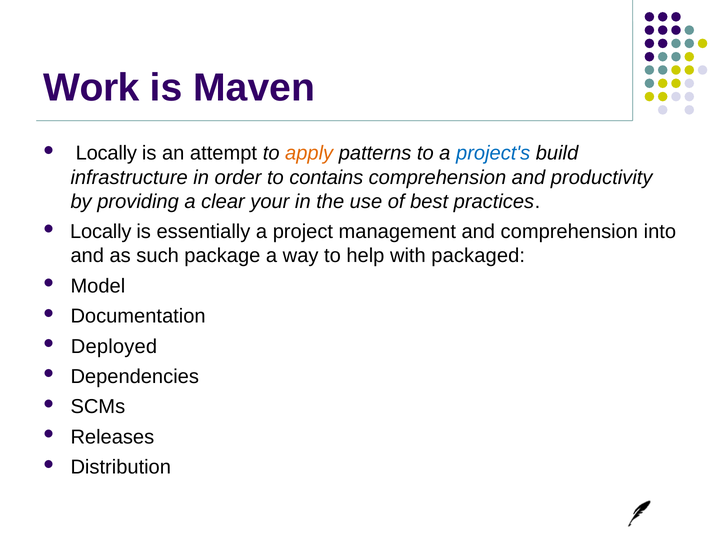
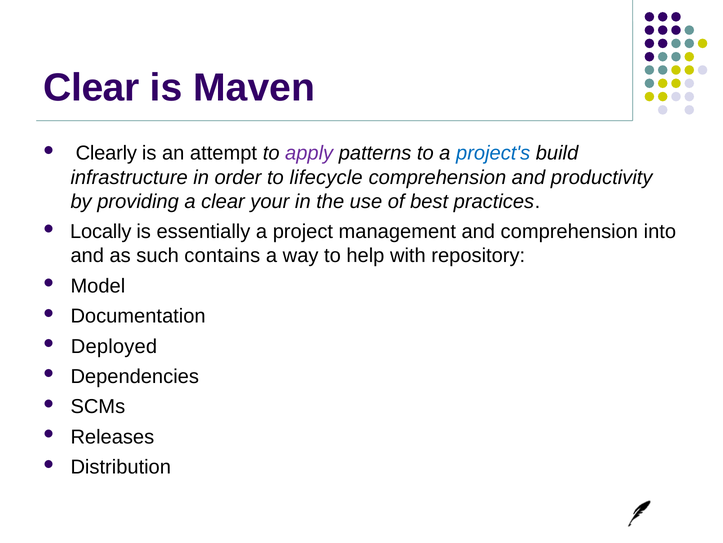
Work: Work -> Clear (91, 88)
Locally: Locally -> Clearly (106, 153)
apply colour: orange -> purple (309, 153)
contains: contains -> lifecycle (326, 177)
package: package -> contains (222, 255)
packaged: packaged -> repository (478, 255)
